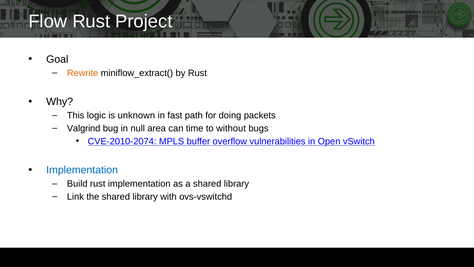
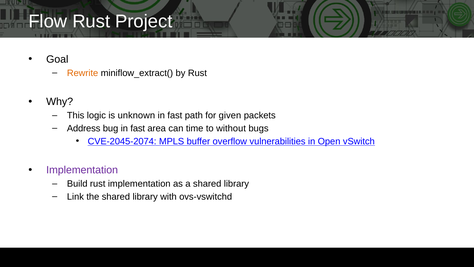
doing: doing -> given (230, 115)
Valgrind: Valgrind -> Address (84, 128)
bug in null: null -> fast (138, 128)
CVE-2010-2074: CVE-2010-2074 -> CVE-2045-2074 (122, 141)
Implementation colour: blue -> purple (82, 170)
